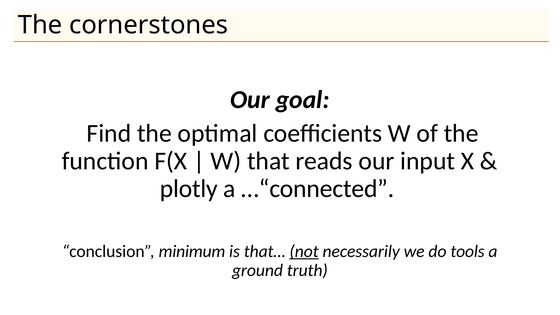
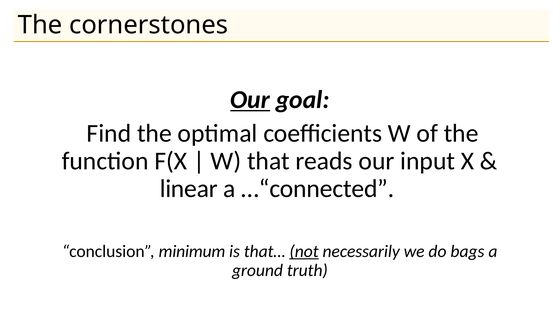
Our underline: none -> present (250, 100)
plotly: plotly -> linear (189, 189)
tools: tools -> bags (467, 251)
